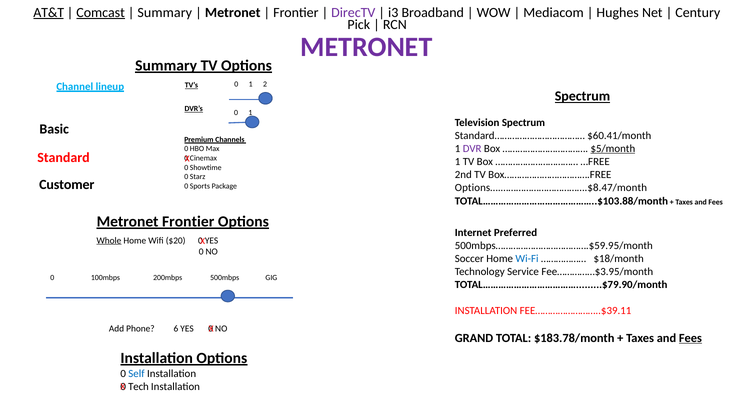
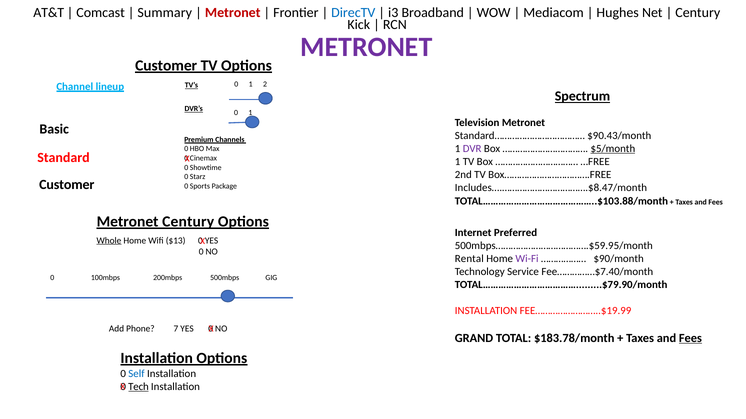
AT&T underline: present -> none (49, 12)
Comcast underline: present -> none (101, 12)
Metronet colour: black -> red (233, 12)
DirecTV colour: purple -> blue (353, 12)
Pick: Pick -> Kick (359, 25)
Summary: Summary -> Customer (166, 66)
Television Spectrum: Spectrum -> Metronet (523, 123)
$60.41/month: $60.41/month -> $90.43/month (619, 136)
Options….…………………………….$8.47/month: Options….…………………………….$8.47/month -> Includes….…………………………….$8.47/month (551, 188)
Metronet Frontier: Frontier -> Century (188, 222)
$20: $20 -> $13 (176, 241)
Soccer: Soccer -> Rental (469, 259)
Wi-Fi colour: blue -> purple (527, 259)
$18/month: $18/month -> $90/month (619, 259)
Fee……………$3.95/month: Fee……………$3.95/month -> Fee……………$7.40/month (597, 272)
FEE……………………..$39.11: FEE……………………..$39.11 -> FEE……………………..$19.99 (576, 311)
6: 6 -> 7 (176, 329)
Tech underline: none -> present (138, 387)
